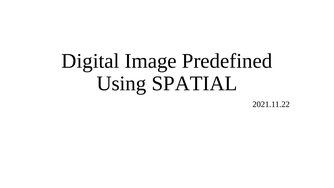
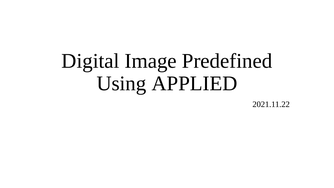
SPATIAL: SPATIAL -> APPLIED (194, 83)
